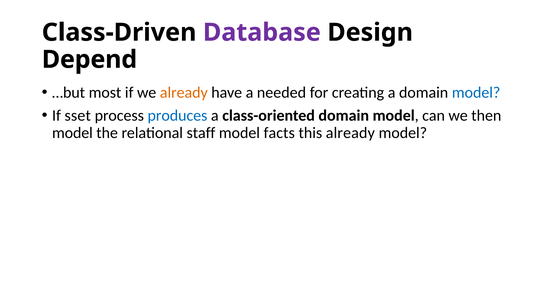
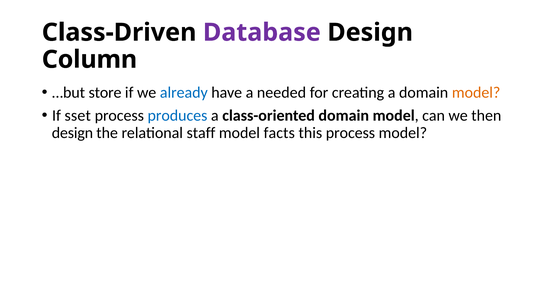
Depend: Depend -> Column (89, 60)
most: most -> store (105, 93)
already colour: orange -> blue (184, 93)
model colour: blue -> orange (476, 93)
model: model -> design (72, 133)
this already: already -> process (350, 133)
